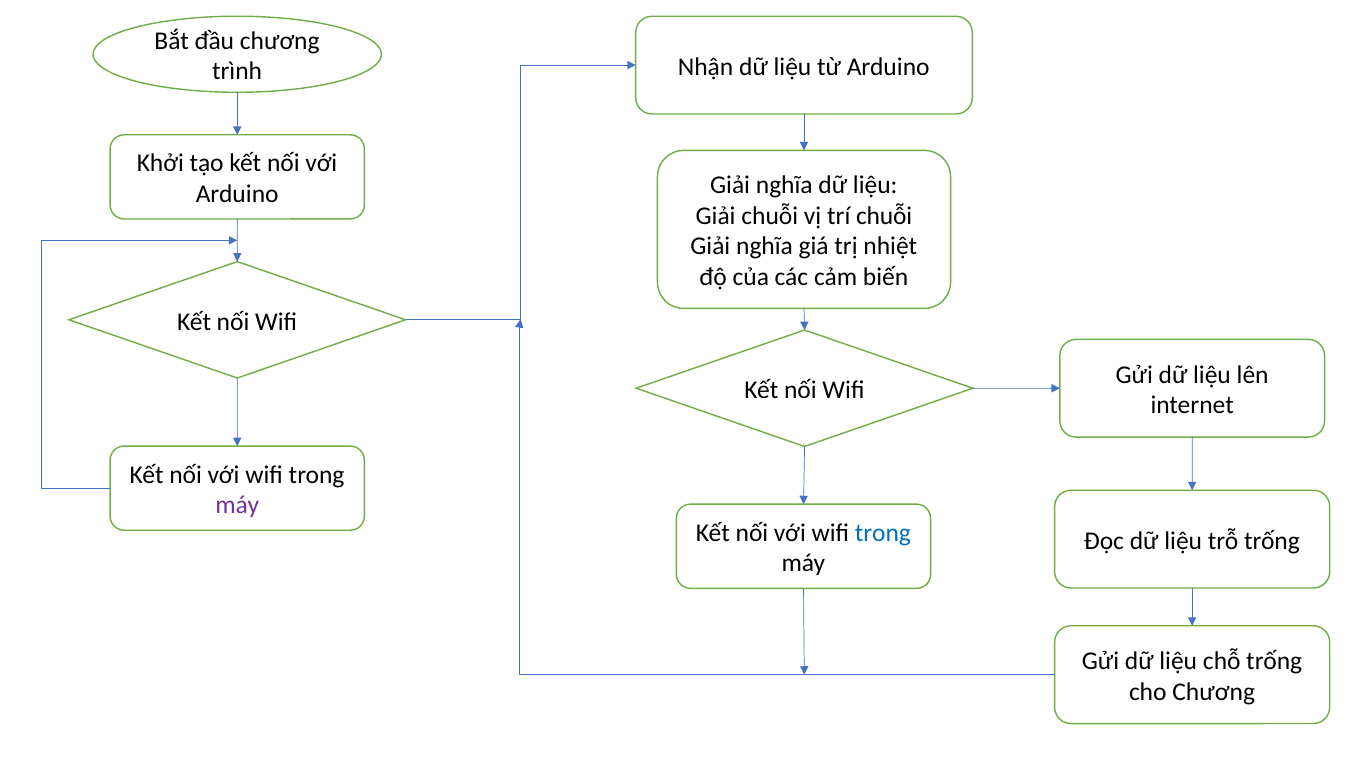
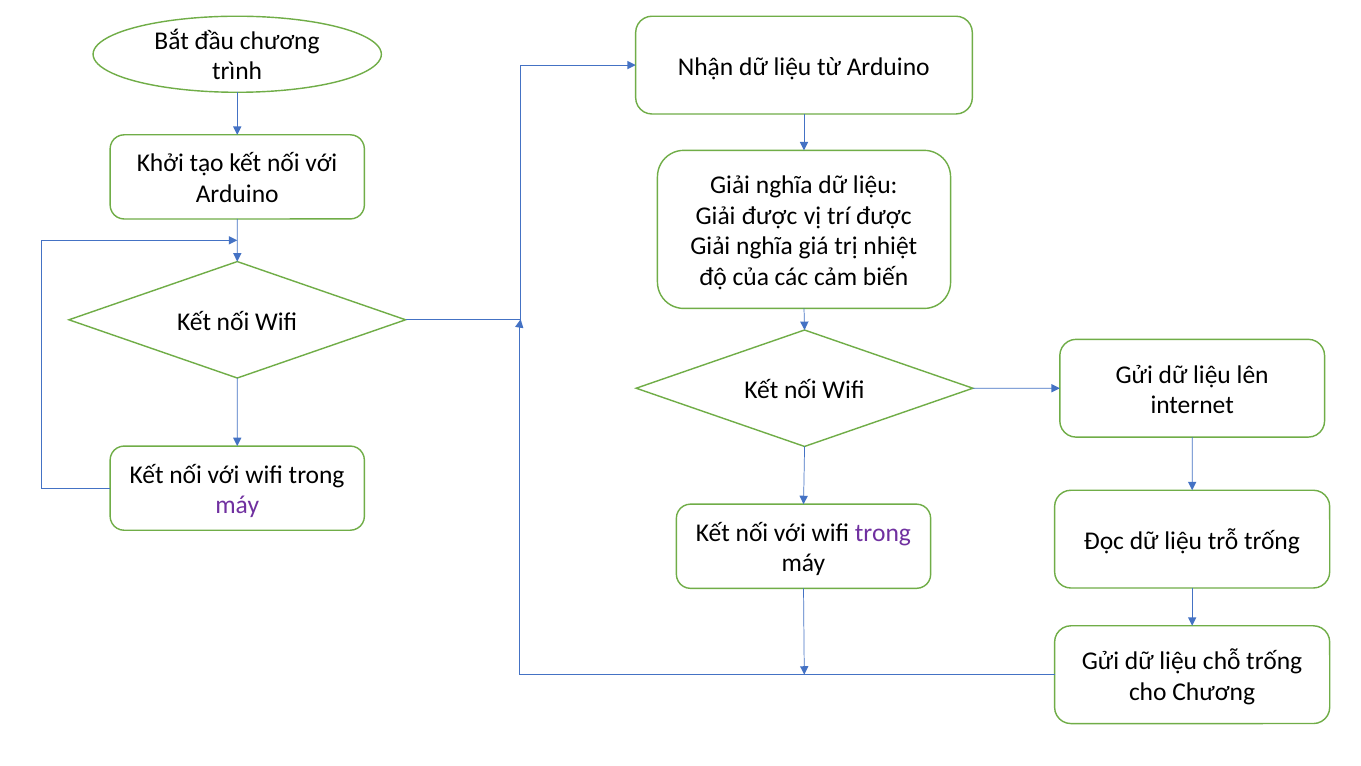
Giải chuỗi: chuỗi -> được (770, 216)
trí chuỗi: chuỗi -> được (884, 216)
trong colour: blue -> purple (883, 532)
